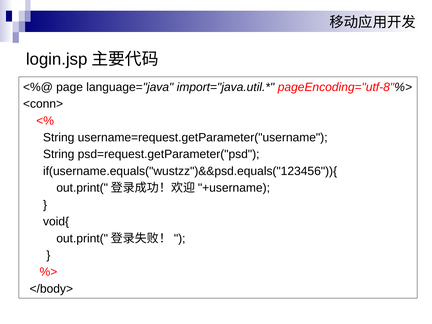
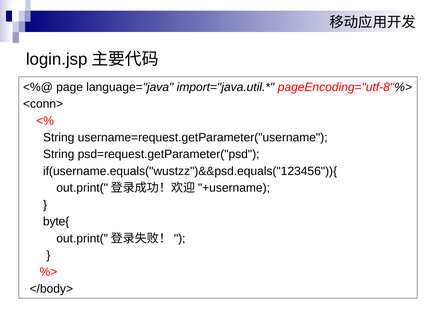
void{: void{ -> byte{ (56, 222)
